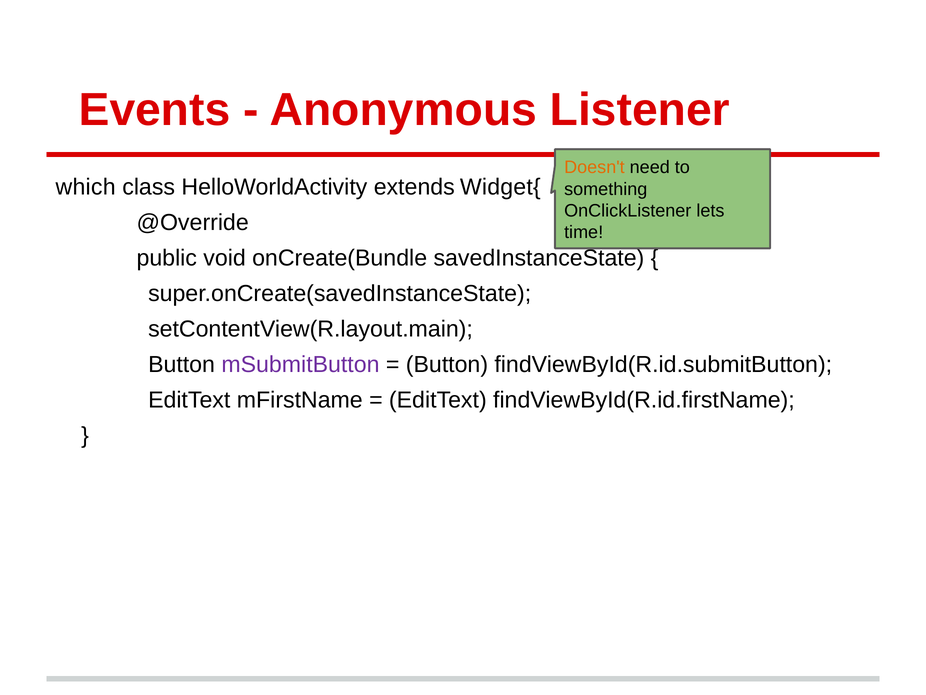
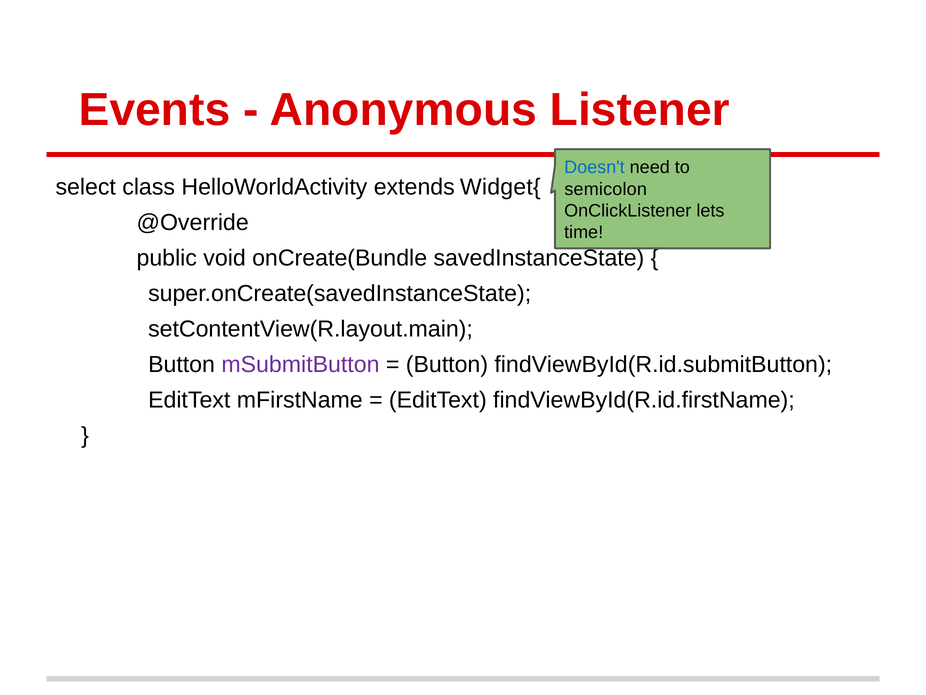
Doesn't colour: orange -> blue (594, 167)
which: which -> select (86, 187)
something: something -> semicolon (606, 189)
